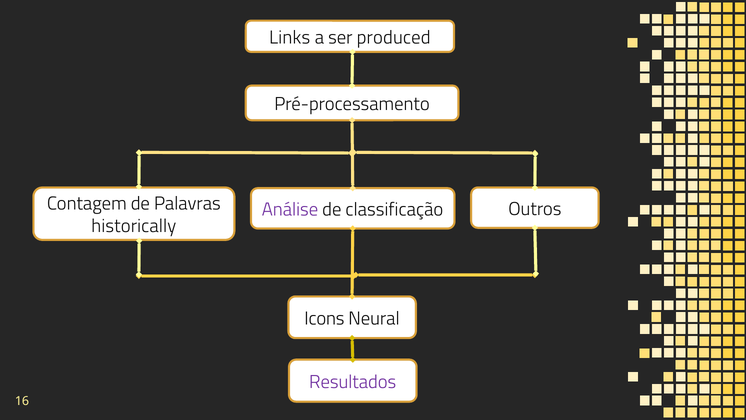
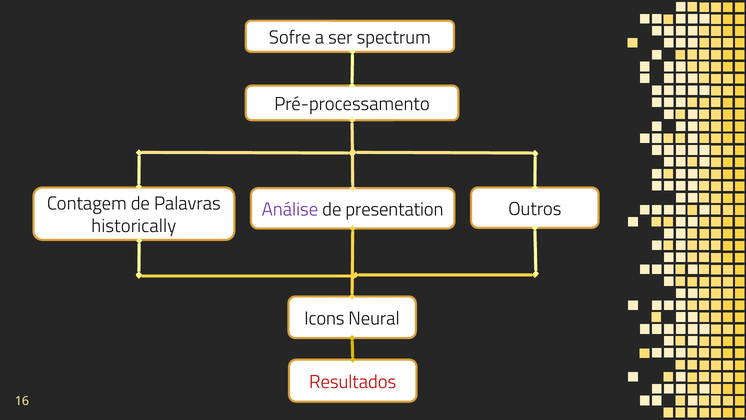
Links: Links -> Sofre (290, 38)
produced: produced -> spectrum (394, 38)
classificação: classificação -> presentation (394, 209)
Resultados colour: purple -> red (353, 382)
